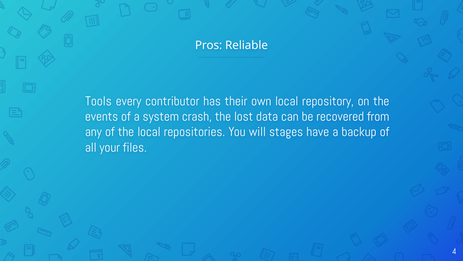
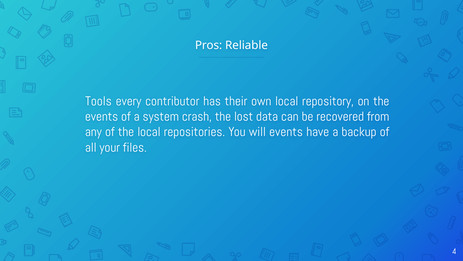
will stages: stages -> events (286, 132)
